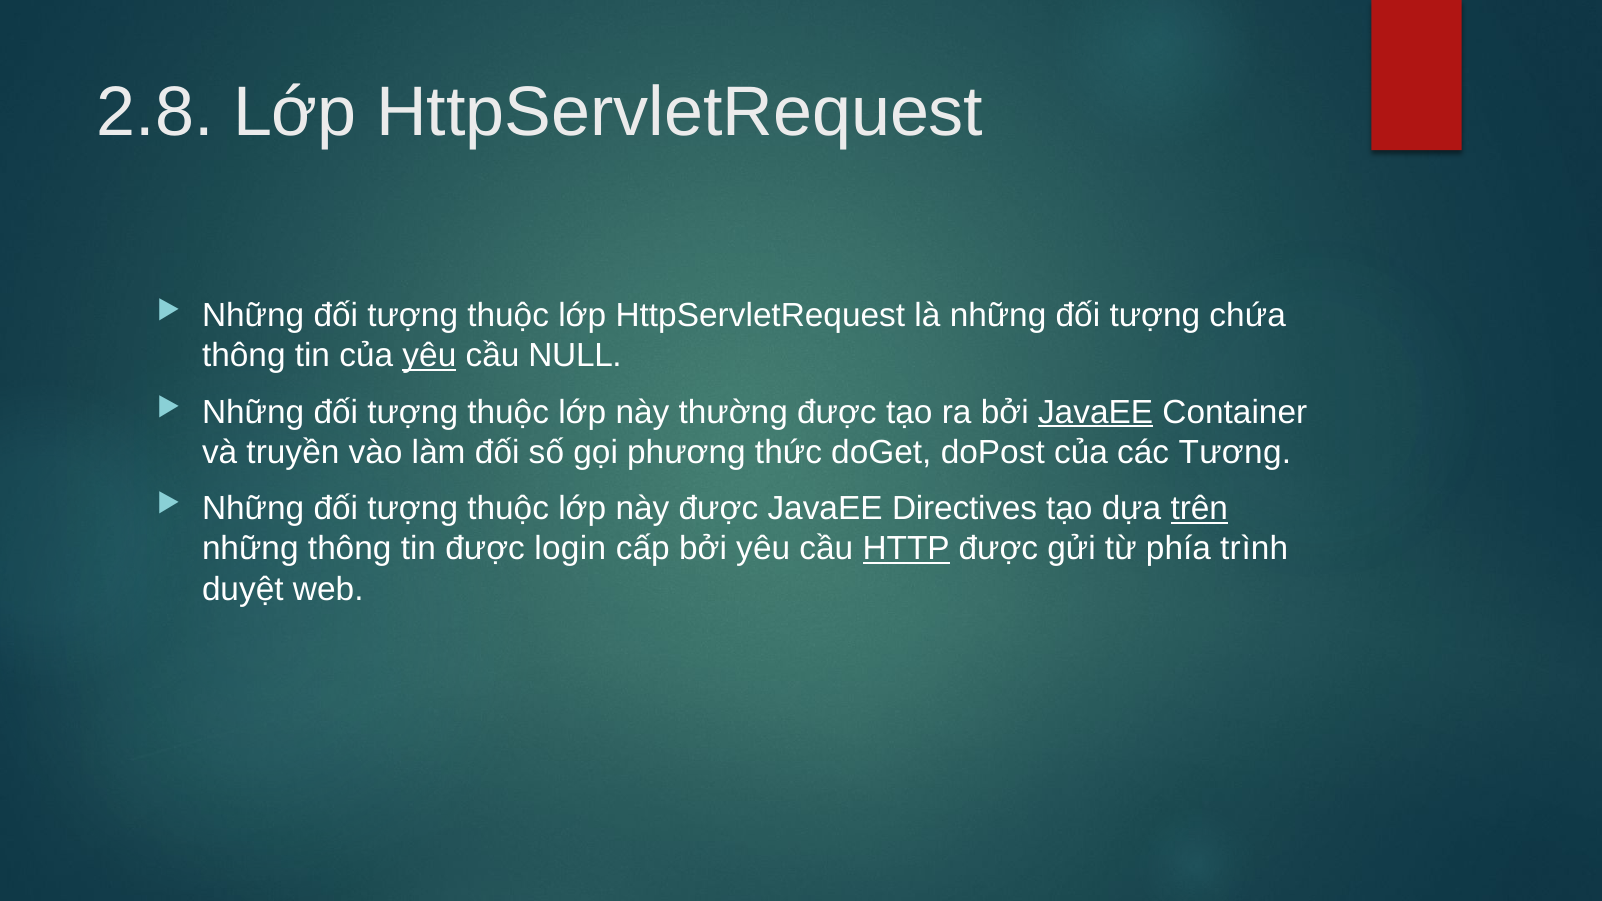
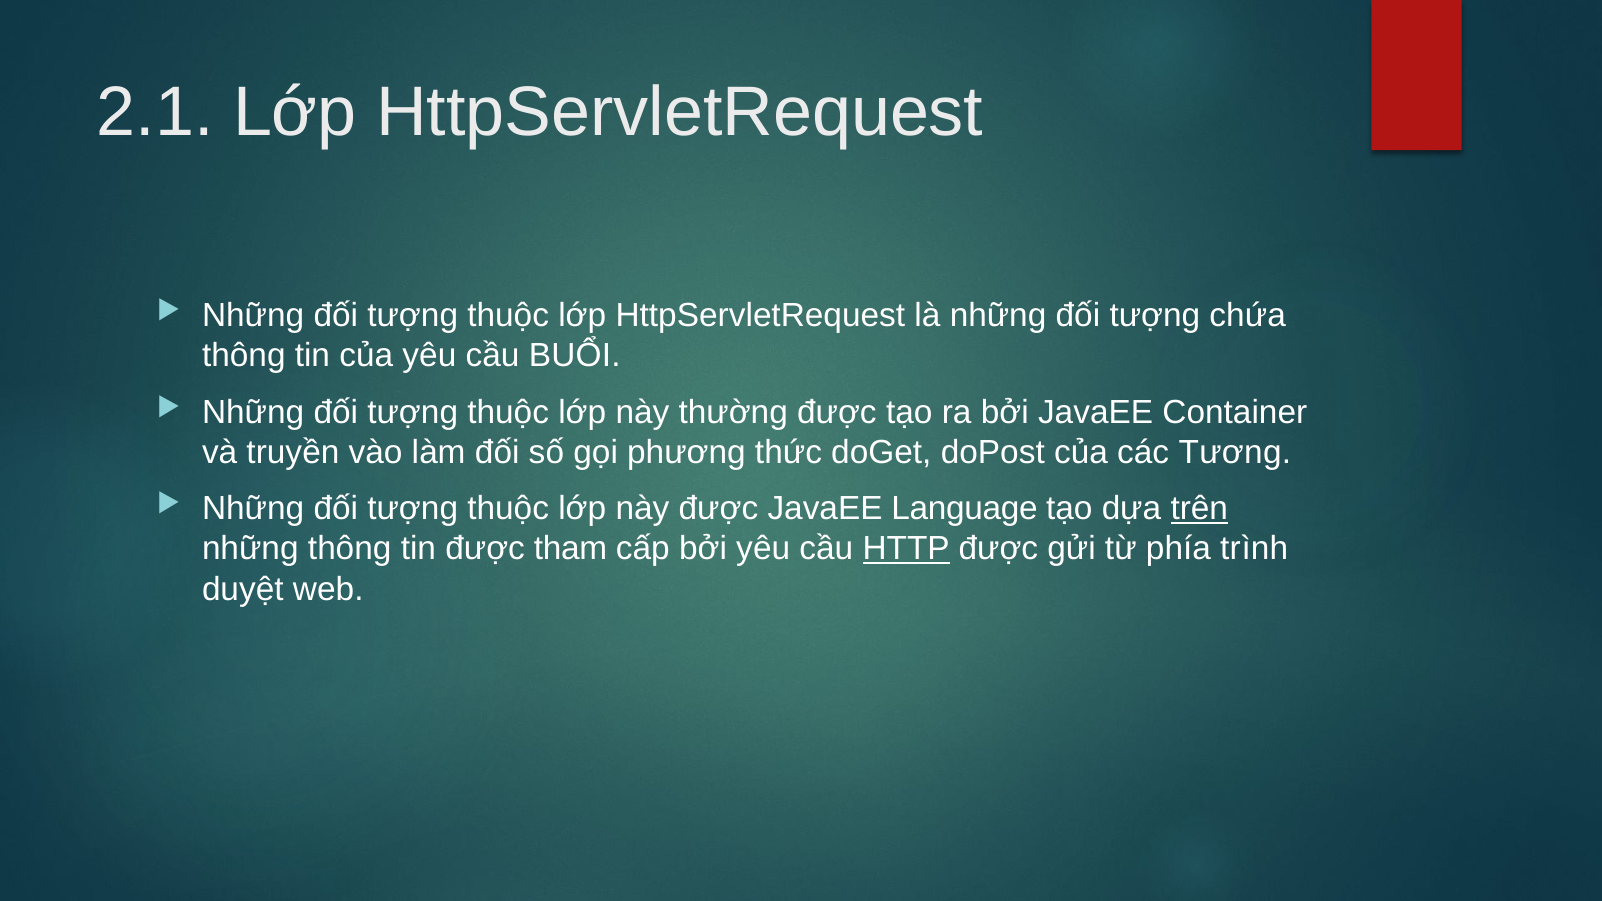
2.8: 2.8 -> 2.1 (155, 112)
yêu underline: present -> none (429, 355)
NULL: NULL -> BUỔI (575, 355)
JavaEE underline: present -> none (1096, 412)
Directives: Directives -> Language (965, 509)
login: login -> tham (571, 549)
